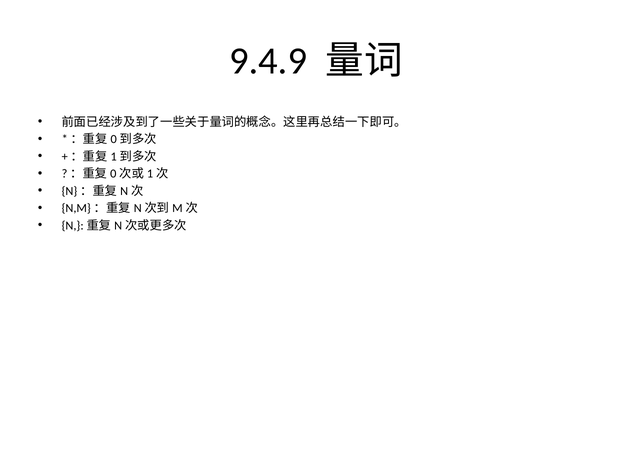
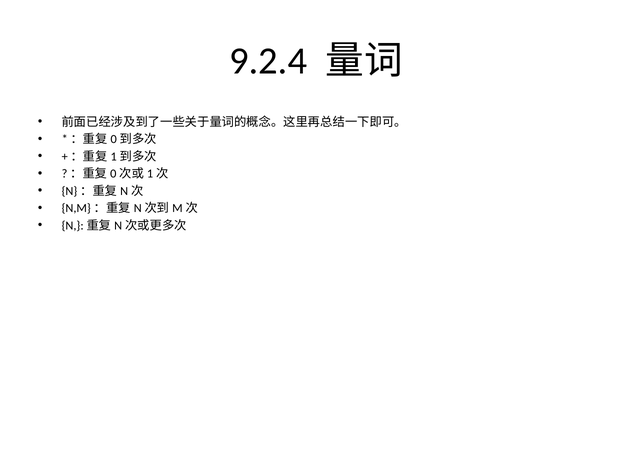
9.4.9: 9.4.9 -> 9.2.4 (268, 61)
